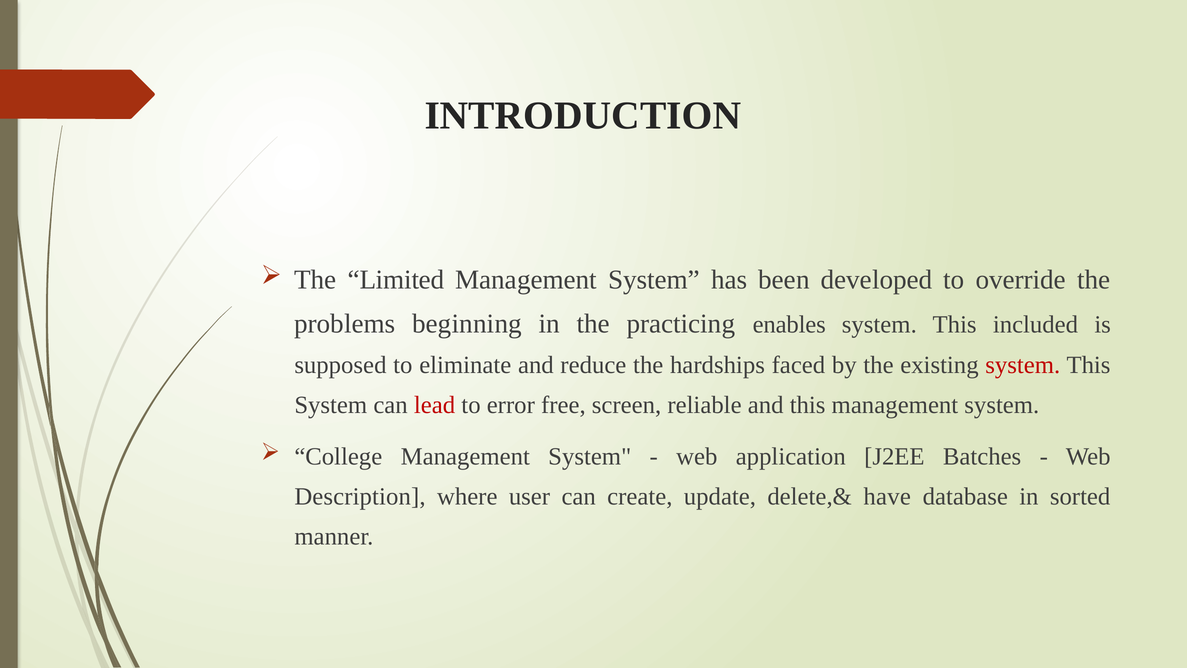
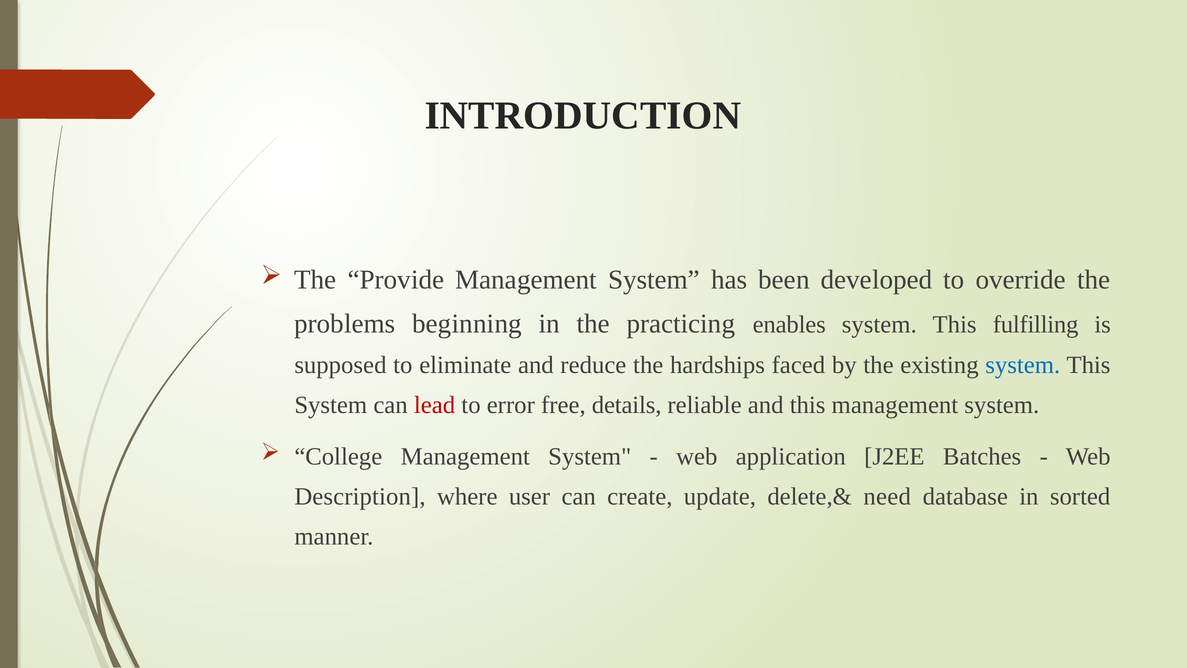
Limited: Limited -> Provide (396, 280)
included: included -> fulfilling (1036, 324)
system colour: red -> blue (1023, 365)
screen: screen -> details (627, 405)
have: have -> need (887, 496)
